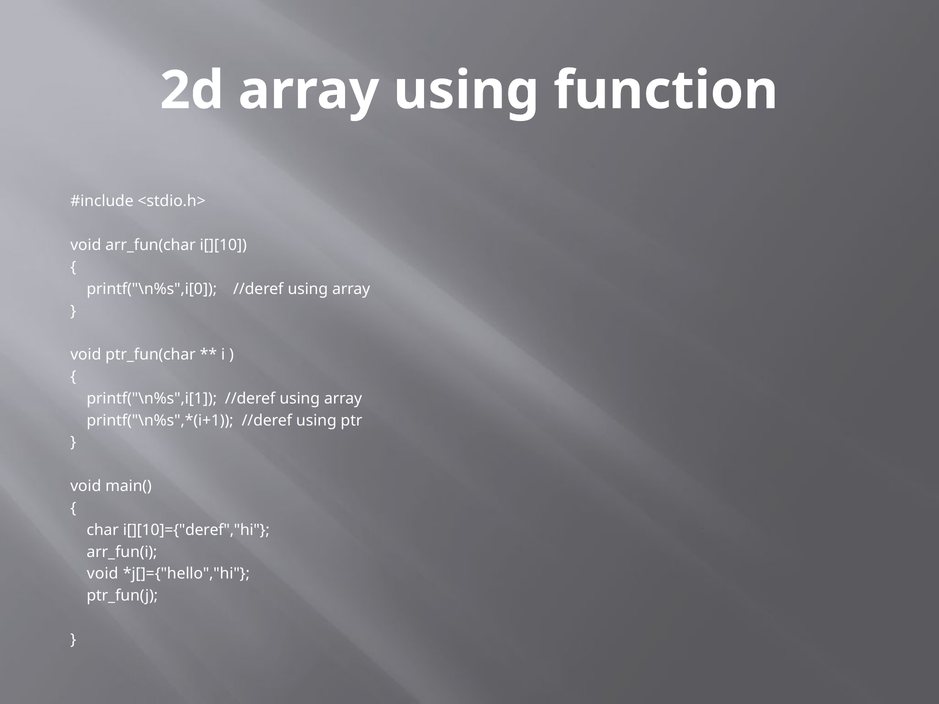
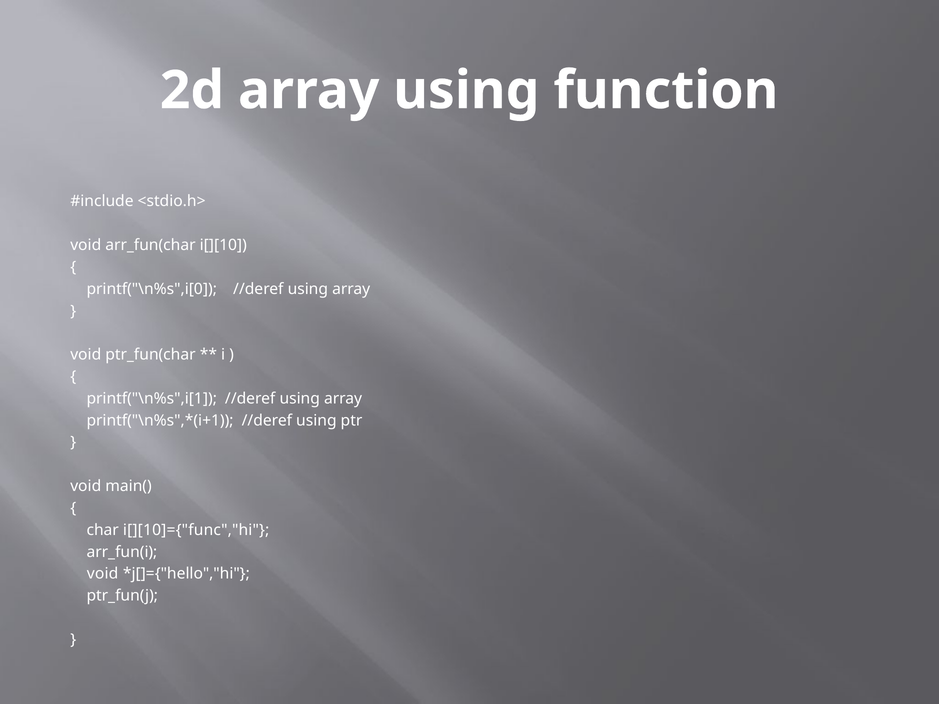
i[][10]={"deref","hi: i[][10]={"deref","hi -> i[][10]={"func","hi (196, 530)
